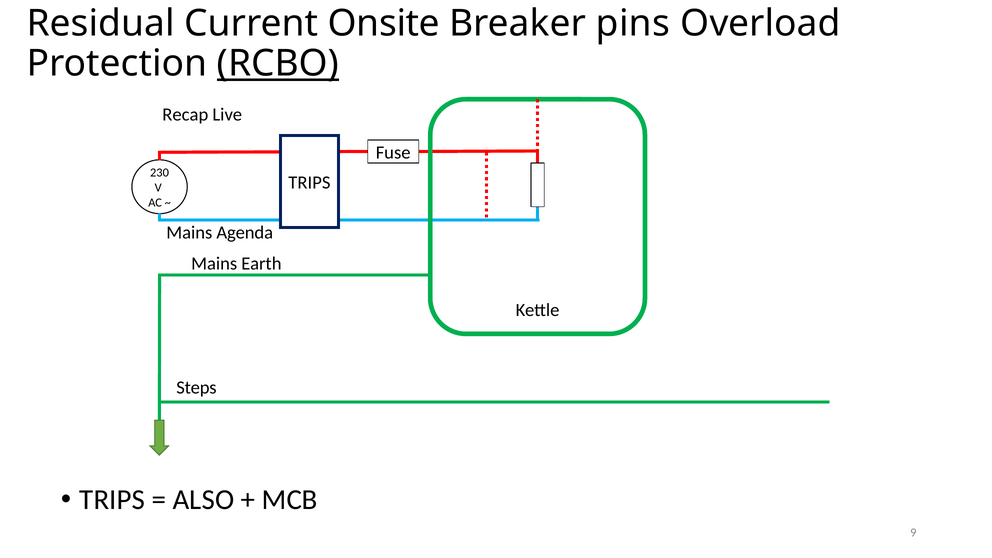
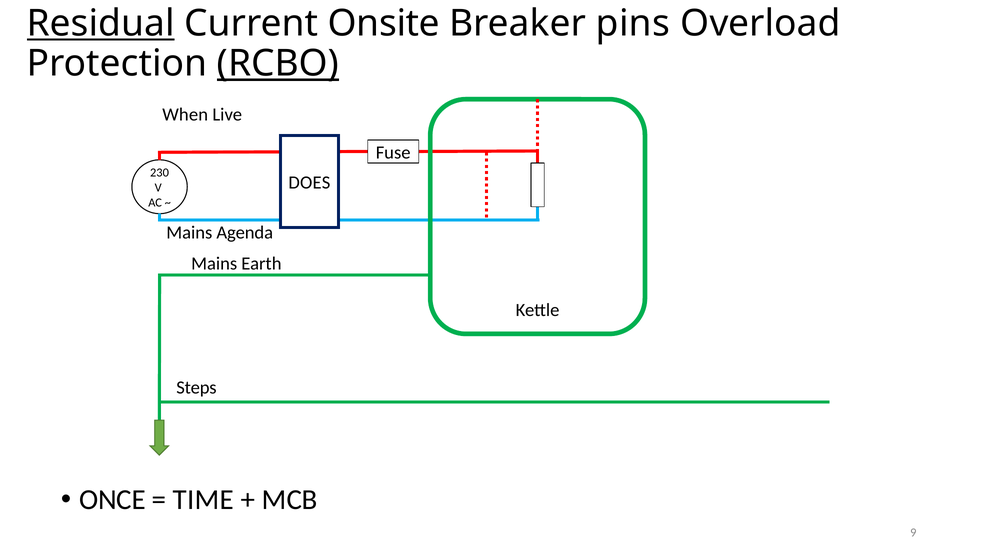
Residual underline: none -> present (101, 23)
Recap: Recap -> When (185, 115)
TRIPS: TRIPS -> DOES (309, 183)
TRIPS: TRIPS -> ONCE (112, 500)
ALSO: ALSO -> TIME (203, 500)
